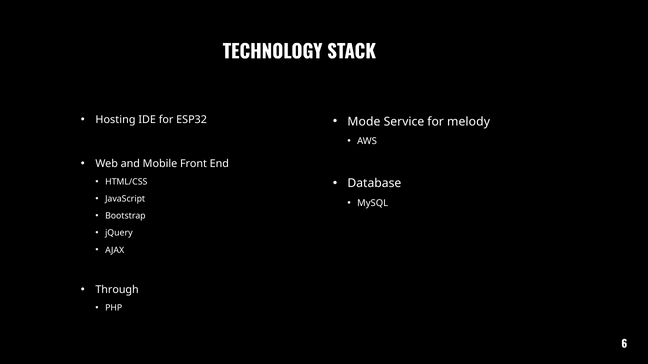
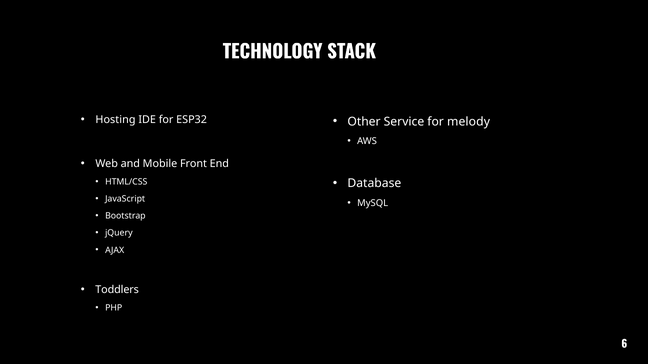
Mode: Mode -> Other (364, 122)
Through: Through -> Toddlers (117, 290)
